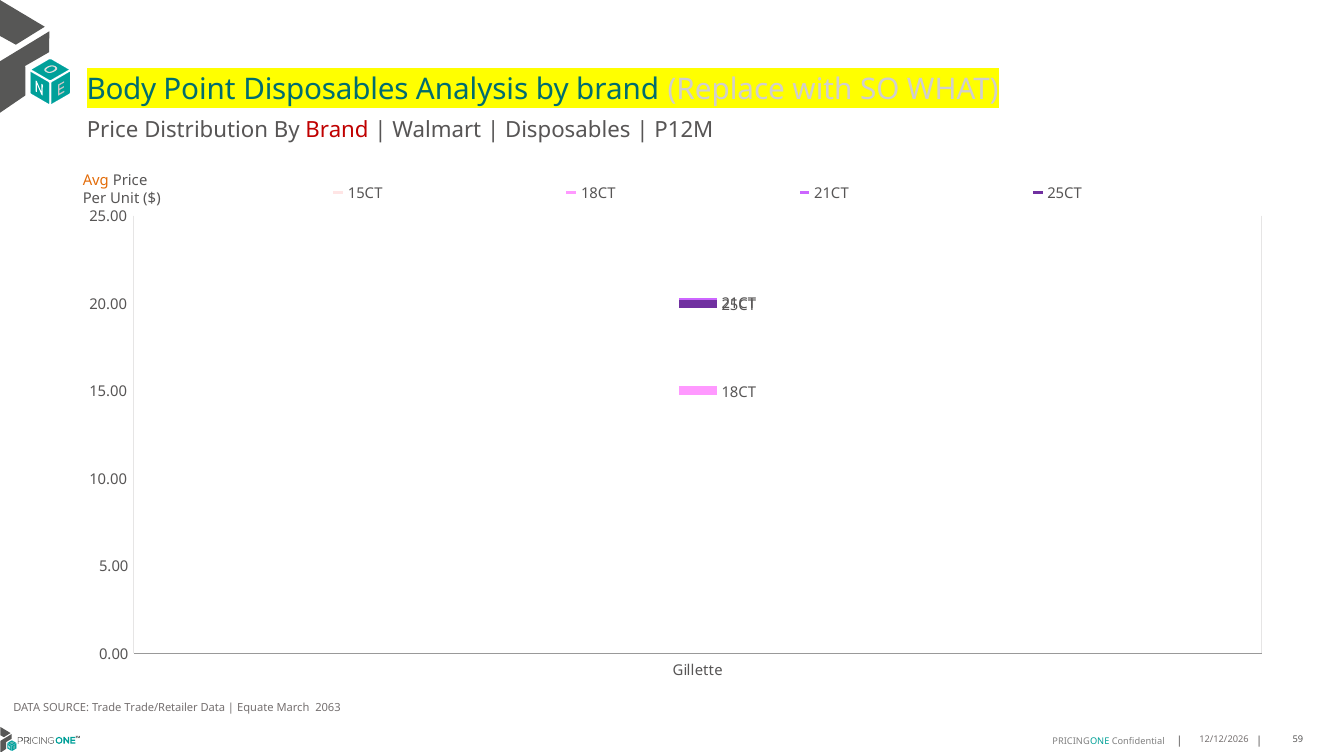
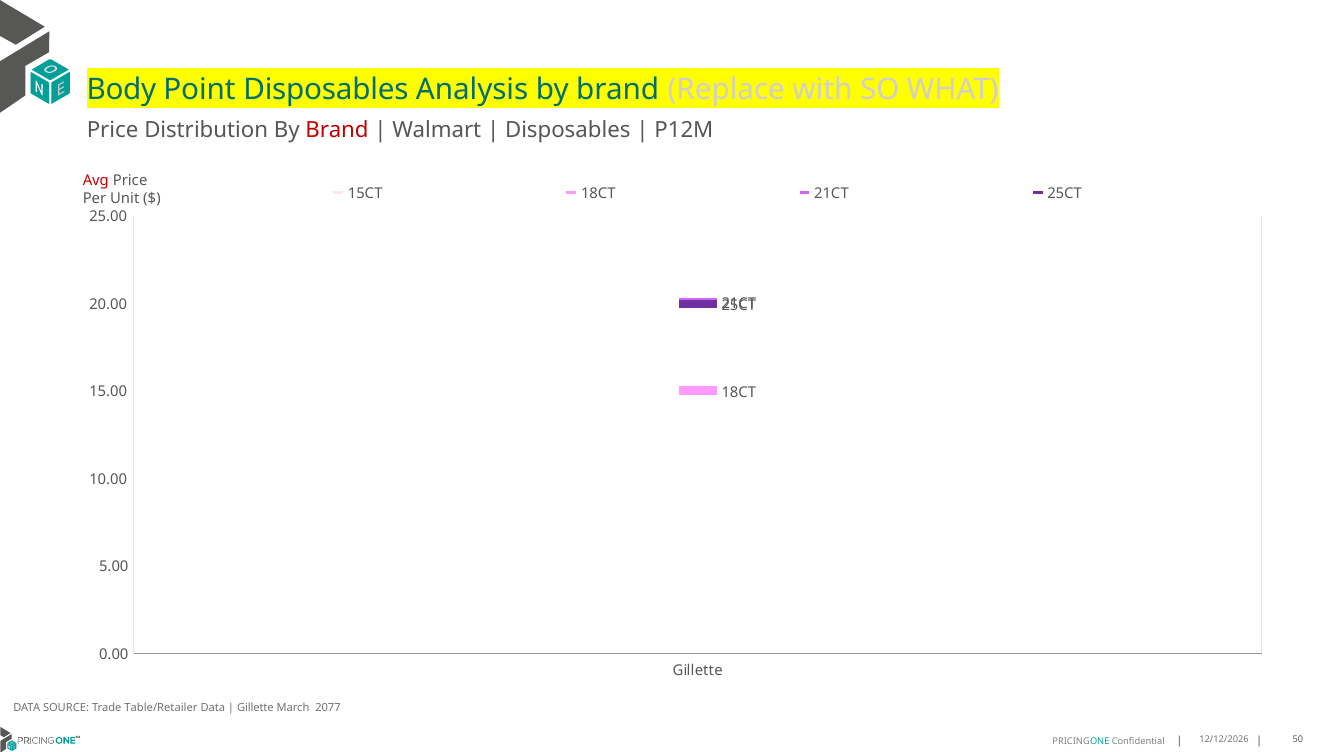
Avg colour: orange -> red (96, 181)
Trade/Retailer: Trade/Retailer -> Table/Retailer (161, 708)
Equate: Equate -> Gillette (255, 708)
2063: 2063 -> 2077 (328, 708)
59: 59 -> 50 (1298, 739)
